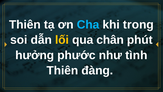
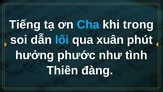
Thiên: Thiên -> Tiếng (25, 24)
lối colour: yellow -> light blue (62, 40)
chân: chân -> xuân (110, 40)
